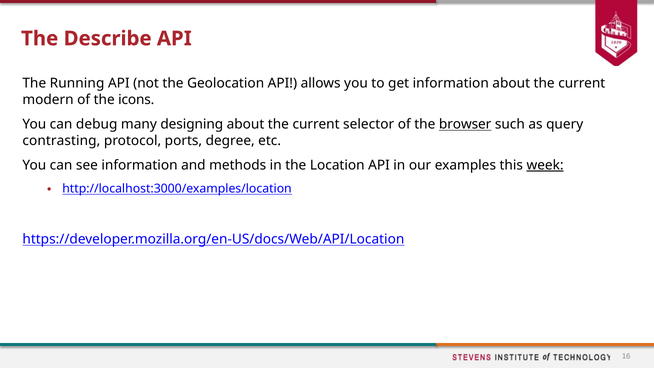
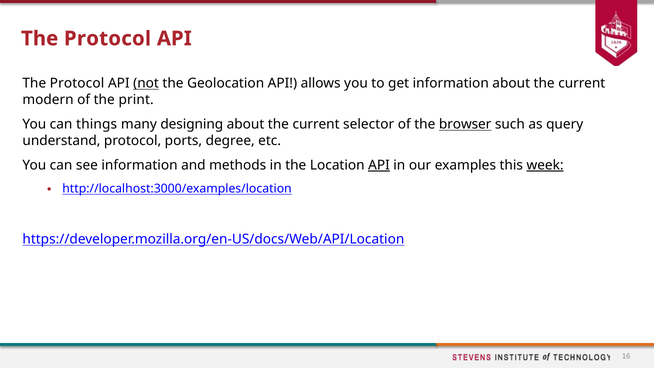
Describe: Describe -> Protocol (108, 39)
Running: Running -> Protocol (77, 83)
not underline: none -> present (146, 83)
icons: icons -> print (136, 100)
debug: debug -> things (97, 124)
contrasting: contrasting -> understand (61, 141)
API underline: none -> present (379, 165)
